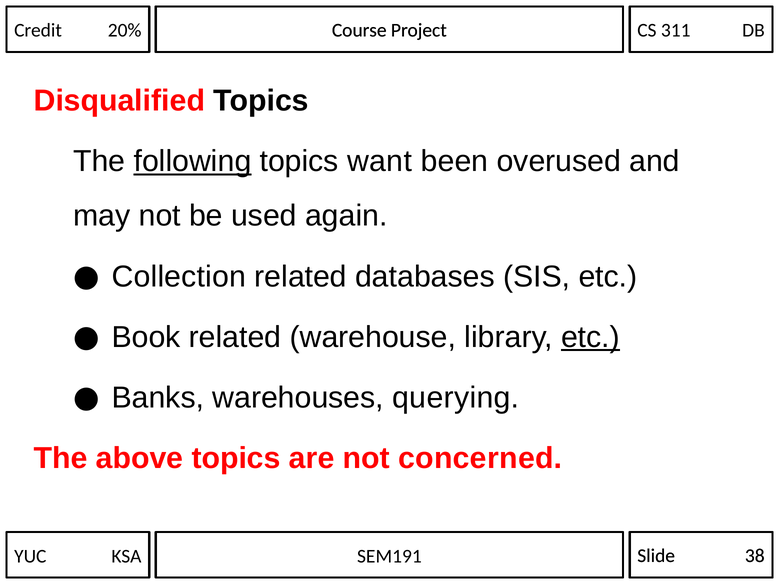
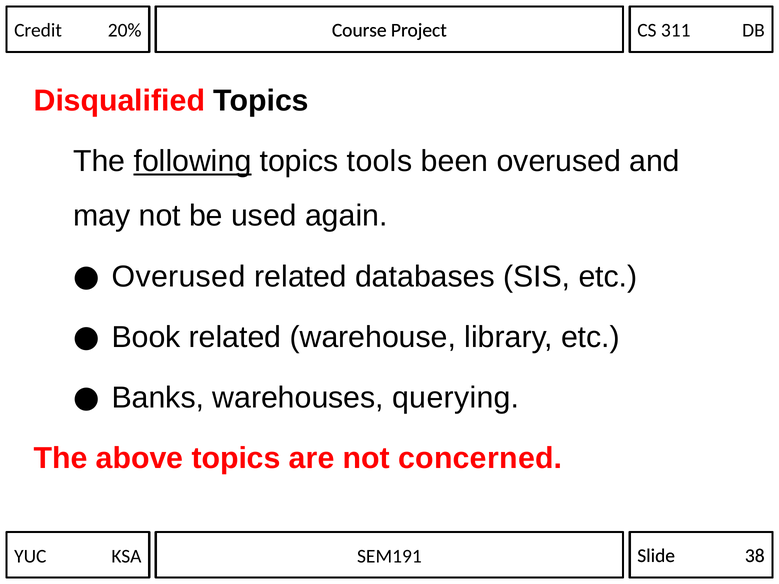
want: want -> tools (380, 161)
Collection: Collection -> Overused (179, 277)
etc underline: present -> none (591, 337)
